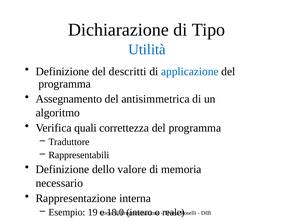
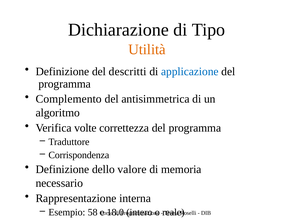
Utilità colour: blue -> orange (147, 49)
Assegnamento: Assegnamento -> Complemento (69, 99)
quali: quali -> volte (85, 128)
Rappresentabili: Rappresentabili -> Corrispondenza (79, 155)
19: 19 -> 58 (93, 212)
